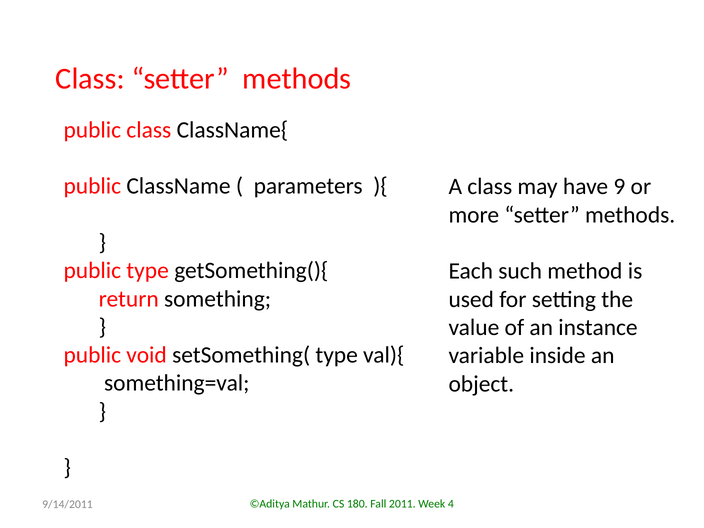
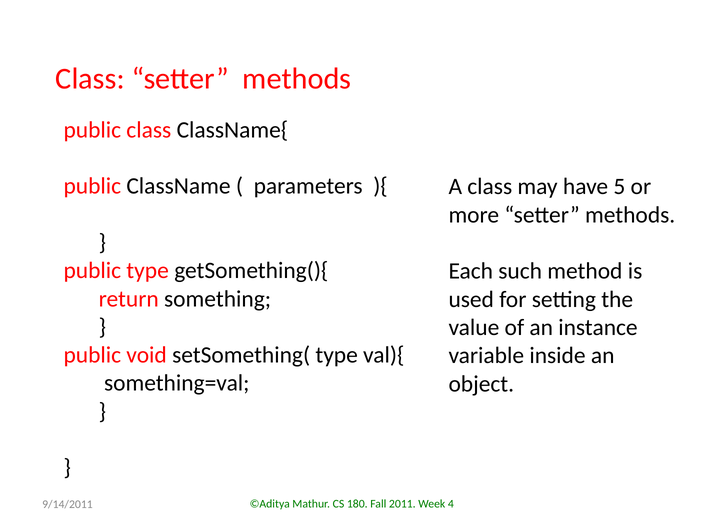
9: 9 -> 5 (619, 187)
